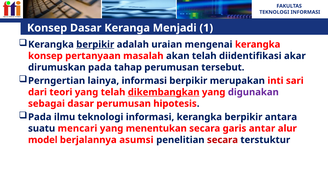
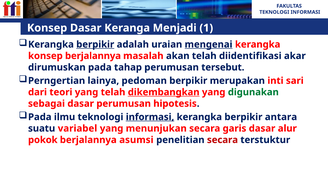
mengenai underline: none -> present (209, 45)
konsep pertanyaan: pertanyaan -> berjalannya (93, 56)
lainya informasi: informasi -> pedoman (144, 81)
digunakan colour: purple -> green (253, 92)
informasi underline: none -> present (150, 117)
mencari: mencari -> variabel (77, 129)
menentukan: menentukan -> menunjukan (156, 129)
garis antar: antar -> dasar (262, 129)
model: model -> pokok (43, 140)
